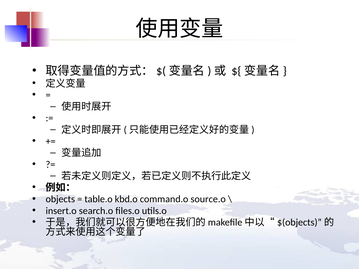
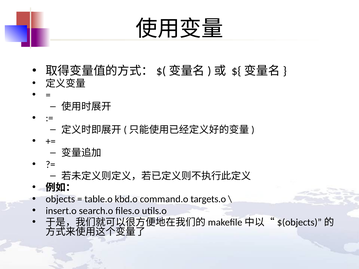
source.o: source.o -> targets.o (208, 199)
